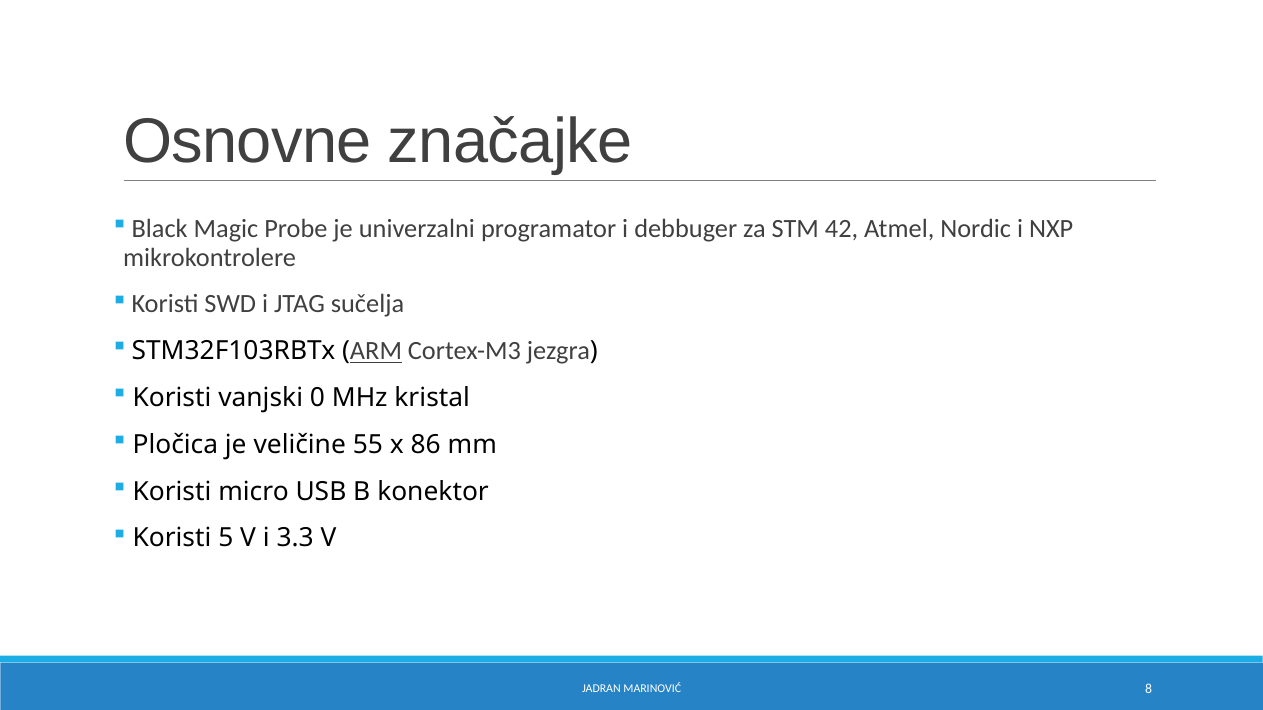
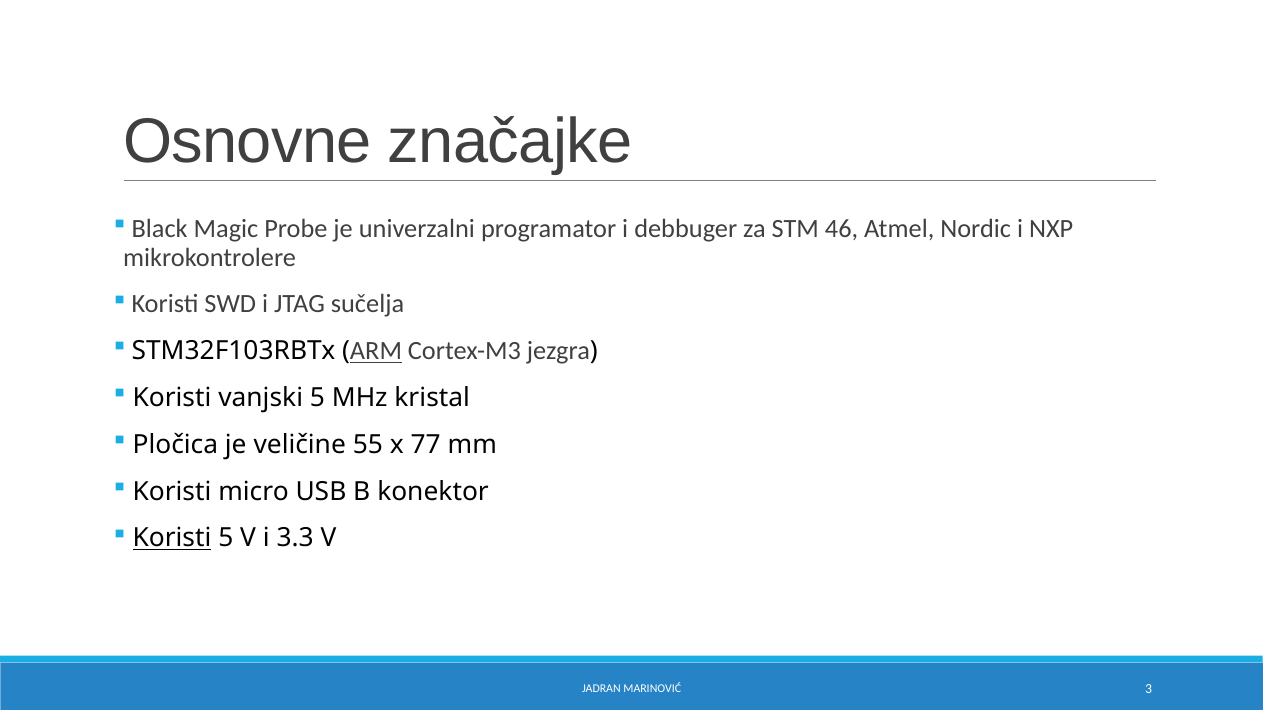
42: 42 -> 46 (842, 229)
vanjski 0: 0 -> 5 (317, 398)
86: 86 -> 77 (426, 445)
Koristi underline: none -> present (172, 539)
8: 8 -> 3 (1149, 689)
